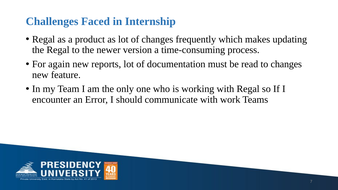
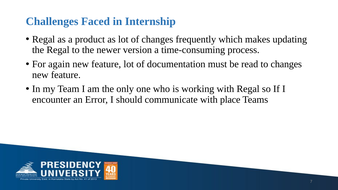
reports: reports -> feature (106, 64)
work: work -> place (230, 100)
